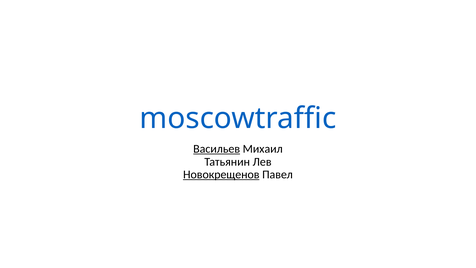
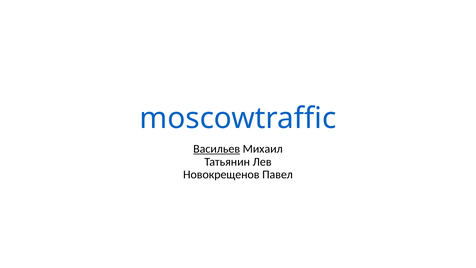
Новокрещенов underline: present -> none (221, 174)
